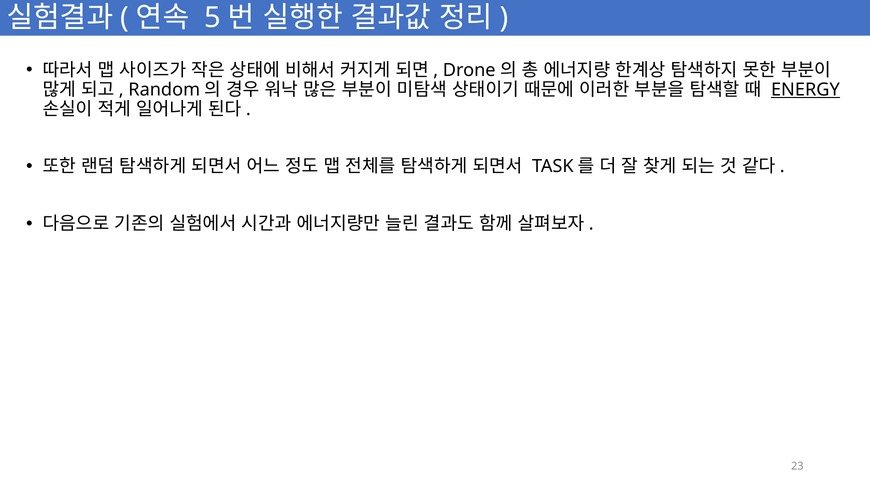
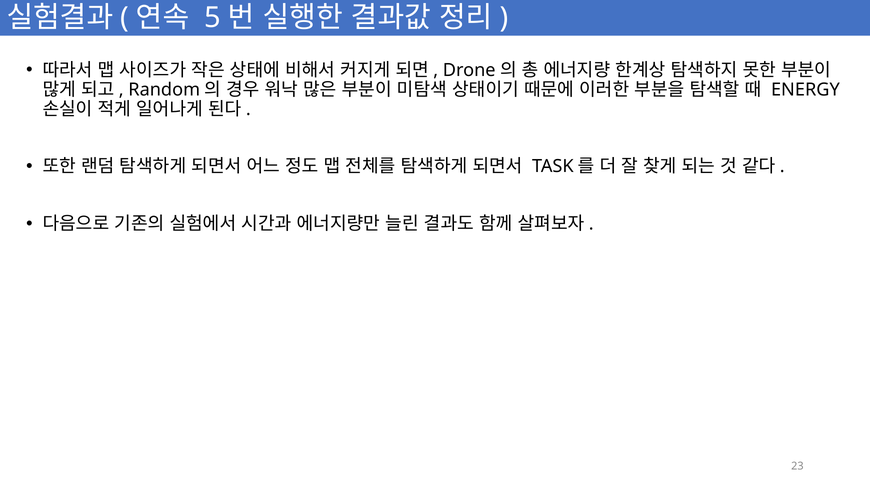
ENERGY underline: present -> none (805, 90)
